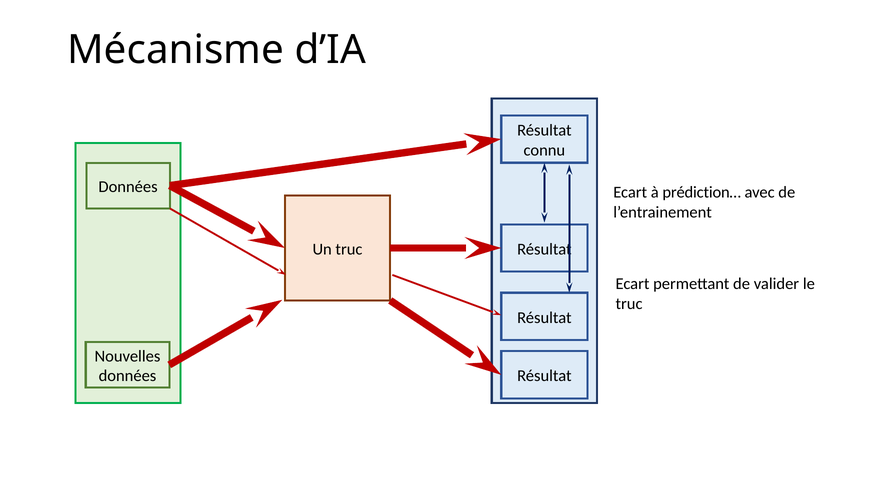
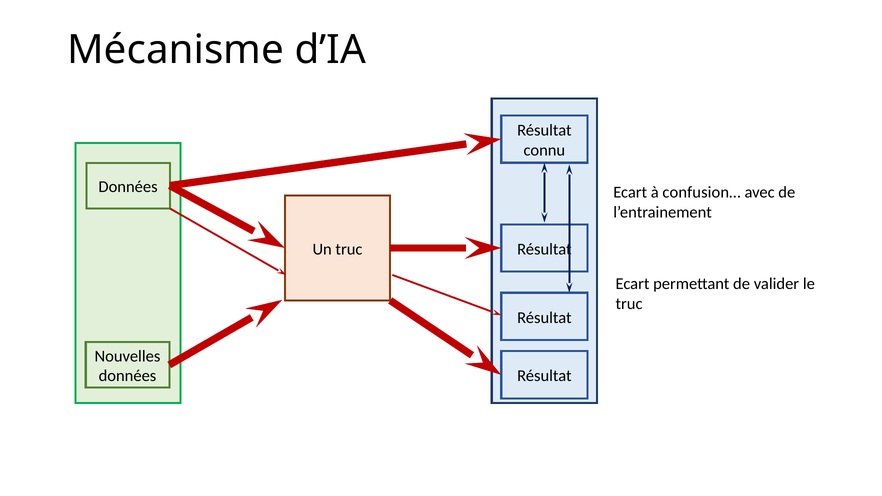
prédiction…: prédiction… -> confusion… (702, 192)
